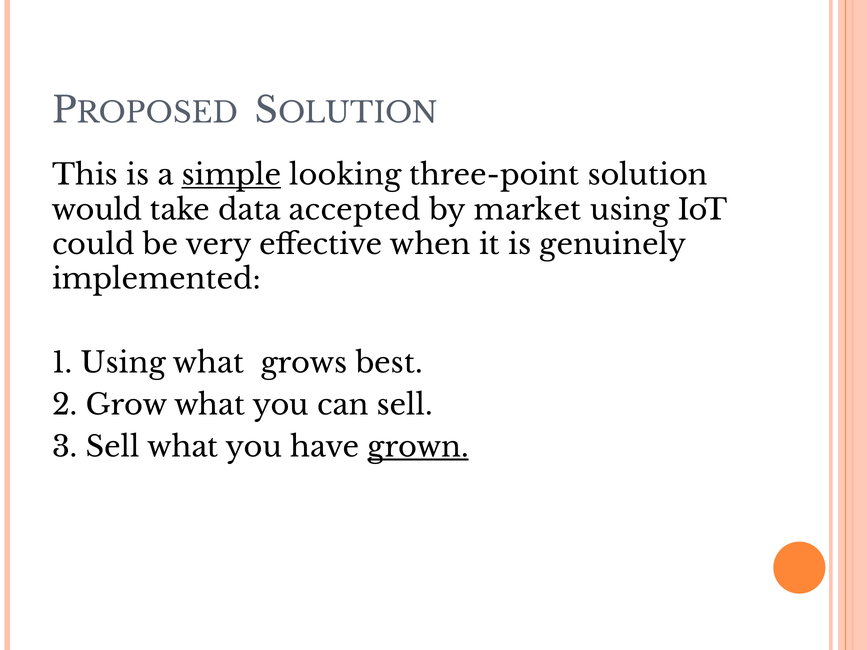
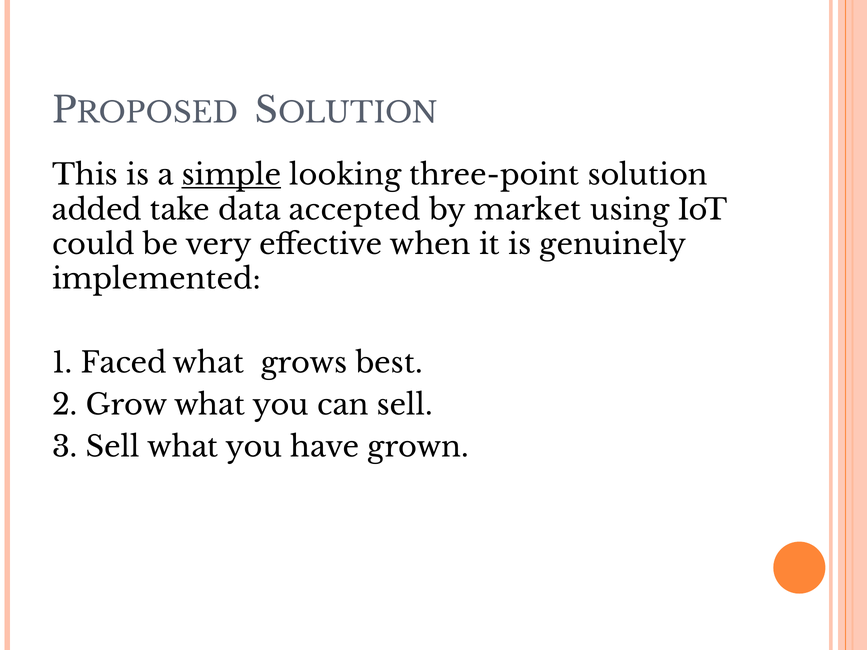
would: would -> added (97, 210)
1 Using: Using -> Faced (124, 363)
grown underline: present -> none (418, 447)
